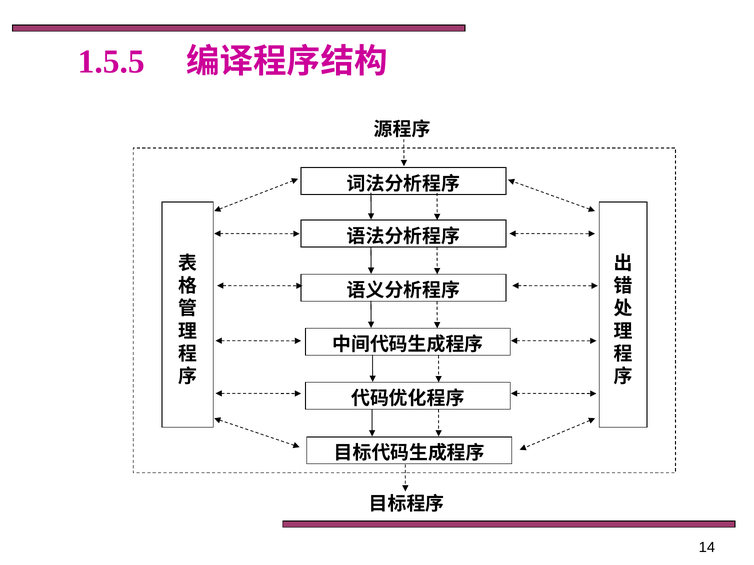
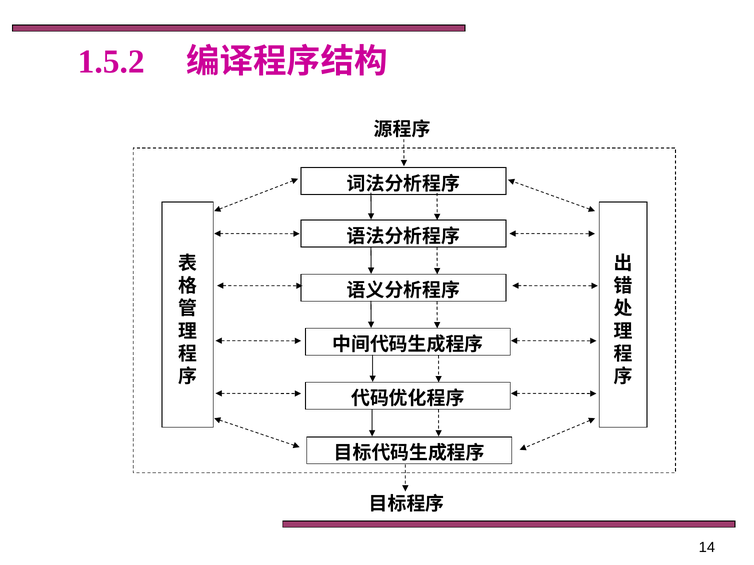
1.5.5: 1.5.5 -> 1.5.2 (111, 62)
